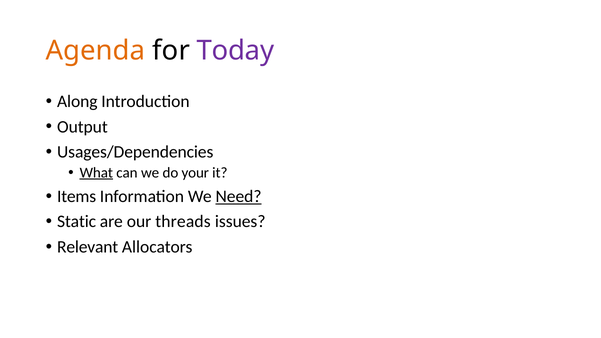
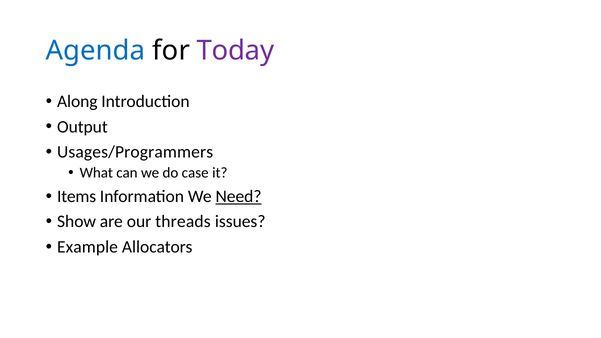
Agenda colour: orange -> blue (96, 50)
Usages/Dependencies: Usages/Dependencies -> Usages/Programmers (135, 152)
What underline: present -> none (96, 173)
your: your -> case (195, 173)
Static: Static -> Show (77, 222)
Relevant: Relevant -> Example (88, 247)
